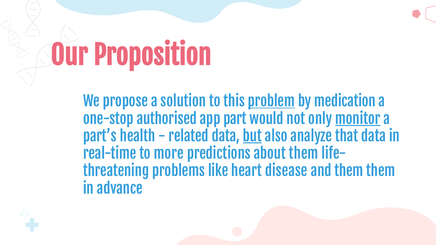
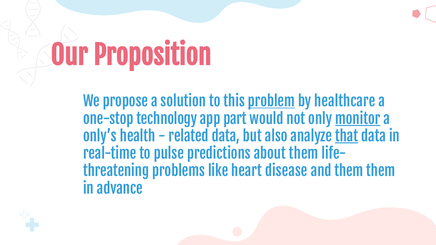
medication: medication -> healthcare (345, 102)
authorised: authorised -> technology (167, 119)
part’s: part’s -> only’s (100, 137)
but underline: present -> none (252, 137)
that underline: none -> present (347, 137)
more: more -> pulse (169, 154)
